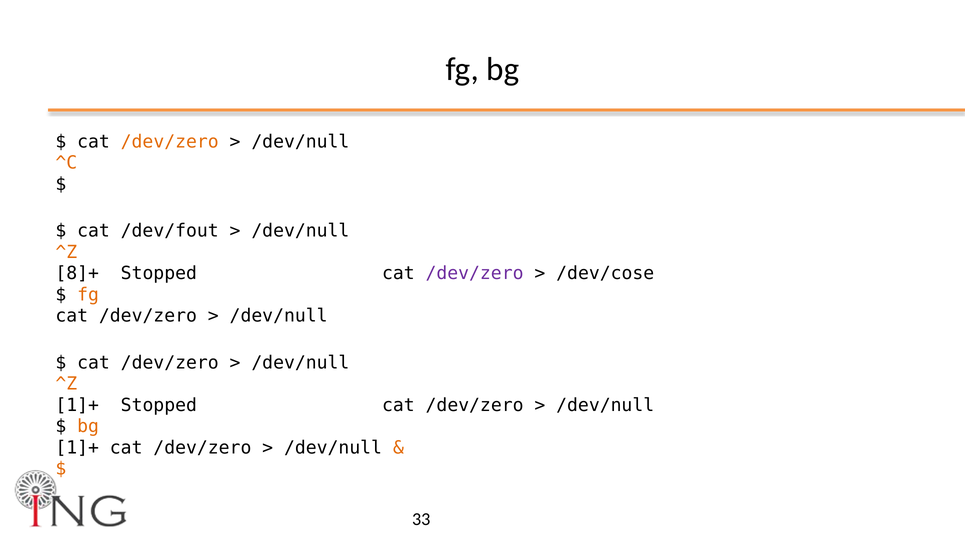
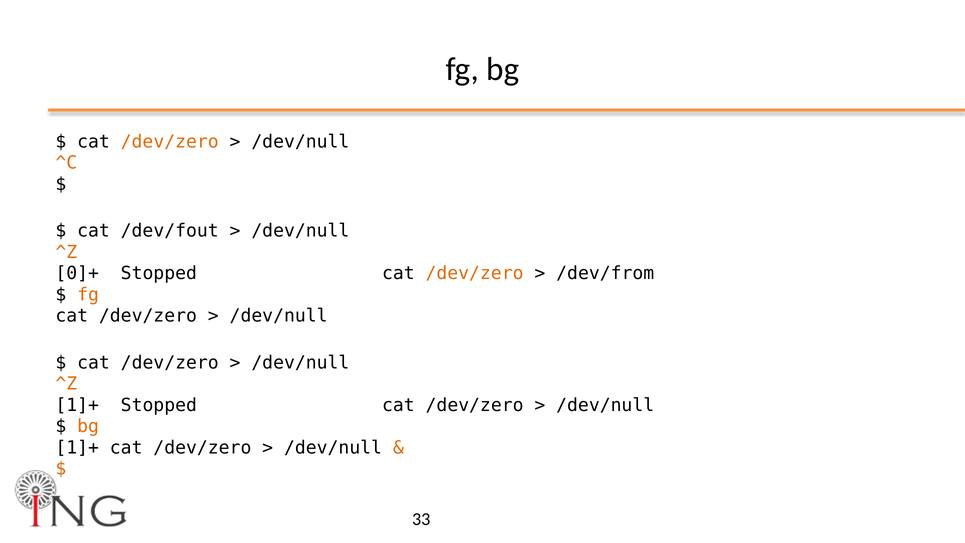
8]+: 8]+ -> 0]+ (77, 273)
/dev/zero colour: purple -> orange (475, 273)
/dev/cose: /dev/cose -> /dev/from (605, 273)
